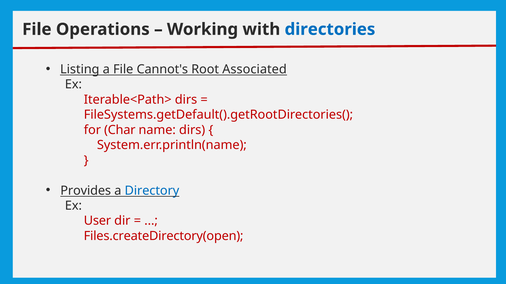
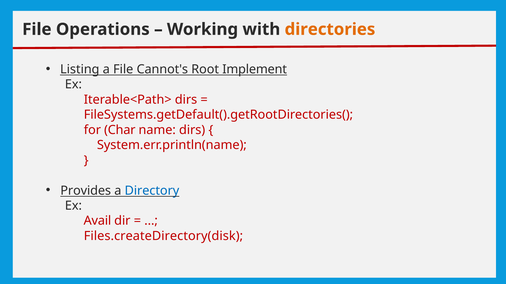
directories colour: blue -> orange (330, 29)
Associated: Associated -> Implement (255, 69)
User: User -> Avail (97, 221)
Files.createDirectory(open: Files.createDirectory(open -> Files.createDirectory(disk (163, 236)
